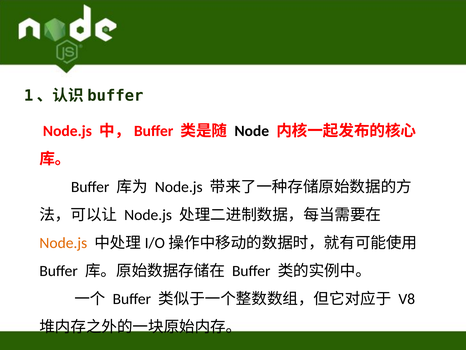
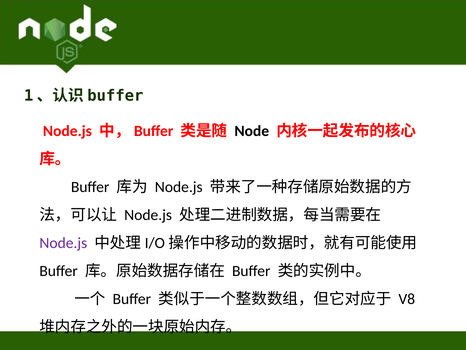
Node.js colour: orange -> purple (63, 243)
